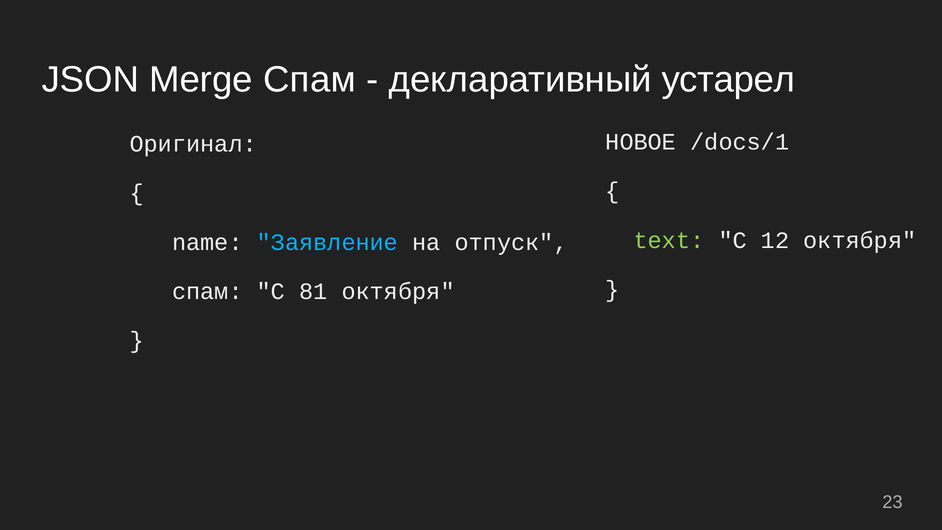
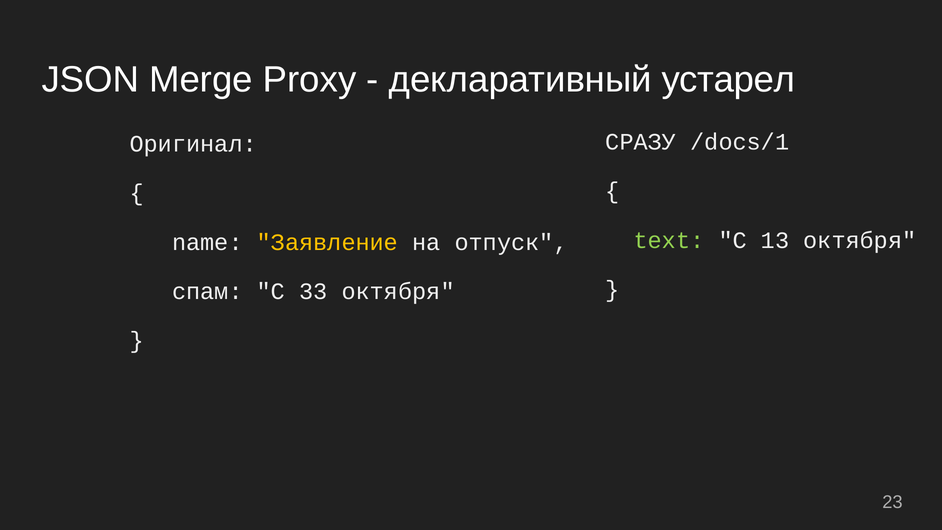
Merge Спам: Спам -> Proxy (310, 80)
НОВОЕ: НОВОЕ -> СРАЗУ (641, 142)
12: 12 -> 13 (775, 240)
Заявление colour: light blue -> yellow (327, 242)
81: 81 -> 33 (313, 291)
